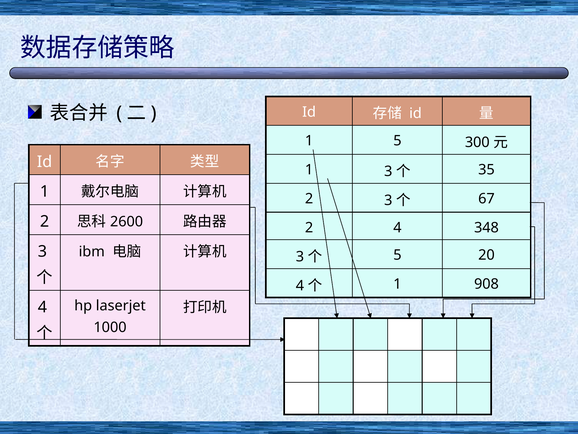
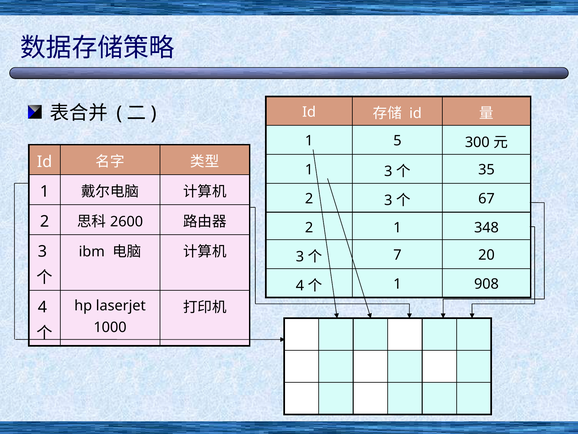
2 4: 4 -> 1 (397, 227)
5: 5 -> 7 (397, 255)
